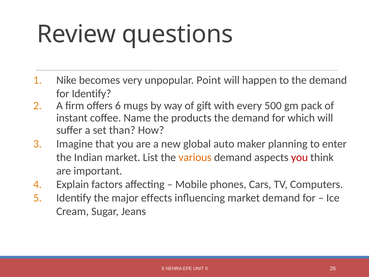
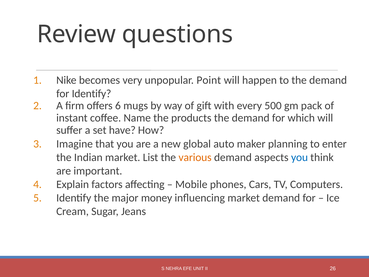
than: than -> have (122, 130)
you colour: red -> blue (299, 157)
effects: effects -> money (157, 198)
